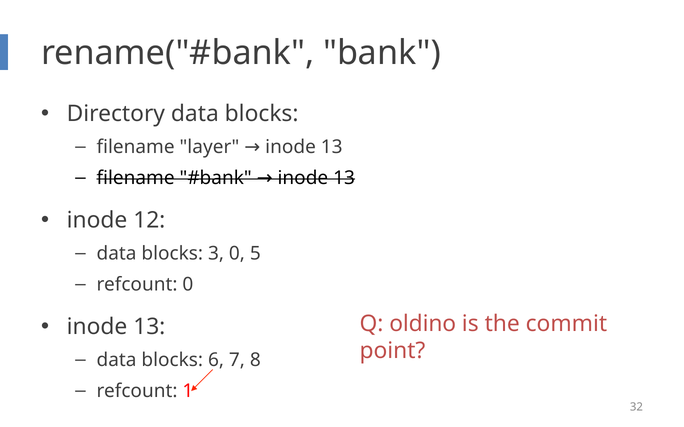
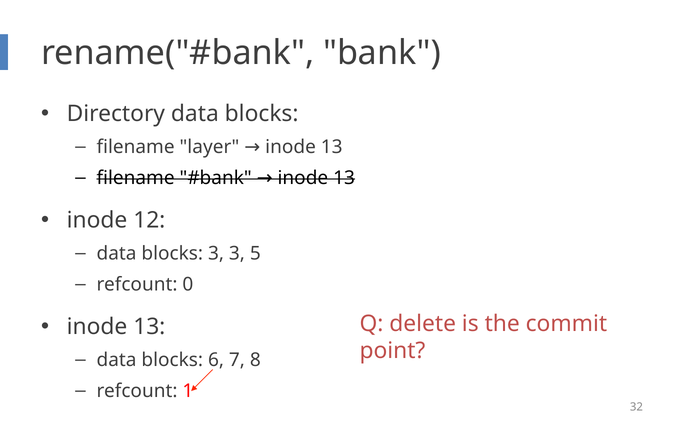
3 0: 0 -> 3 (237, 254)
oldino: oldino -> delete (423, 324)
